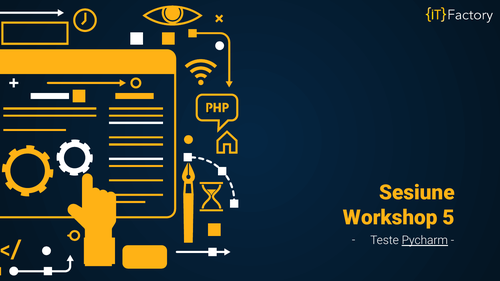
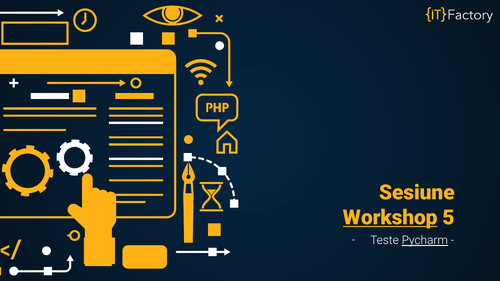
Workshop underline: none -> present (390, 218)
